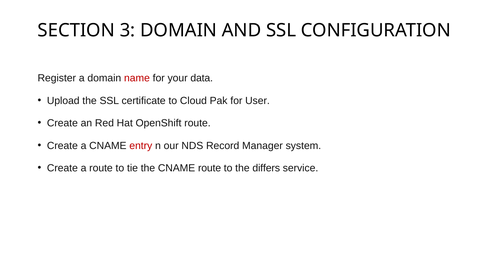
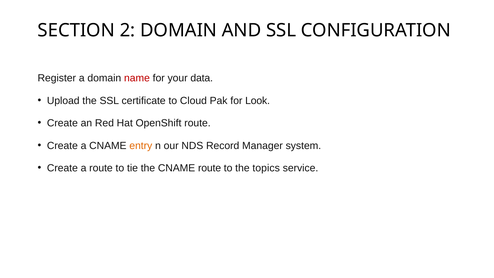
3: 3 -> 2 (127, 30)
User: User -> Look (258, 101)
entry colour: red -> orange (141, 146)
differs: differs -> topics (266, 168)
